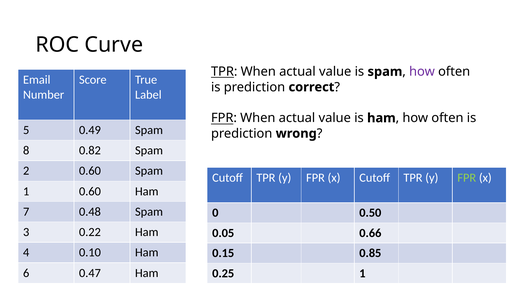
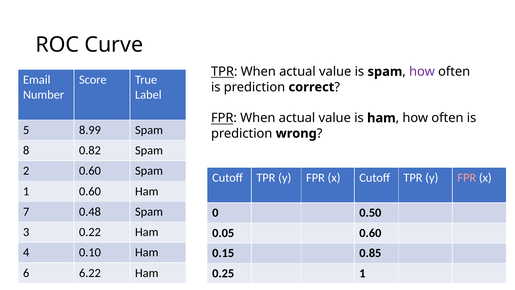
0.49: 0.49 -> 8.99 (90, 130)
FPR colour: light green -> pink (467, 177)
0.05 0.66: 0.66 -> 0.60 (370, 233)
0.47: 0.47 -> 6.22 (90, 273)
